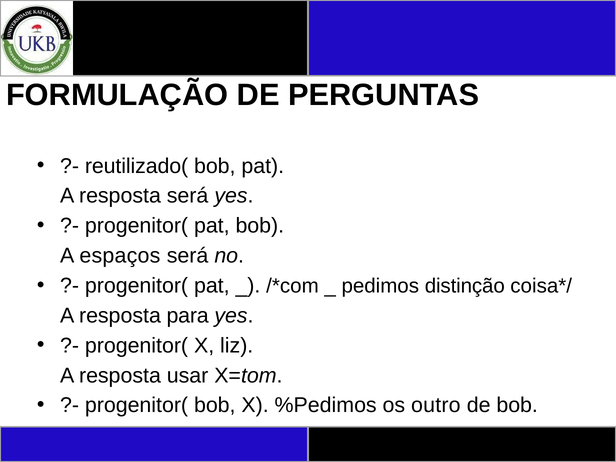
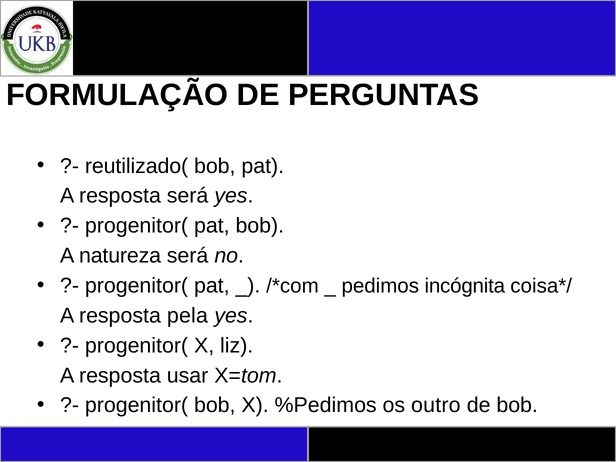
espaços: espaços -> natureza (120, 256)
distinção: distinção -> incógnita (465, 286)
para: para -> pela (187, 316)
